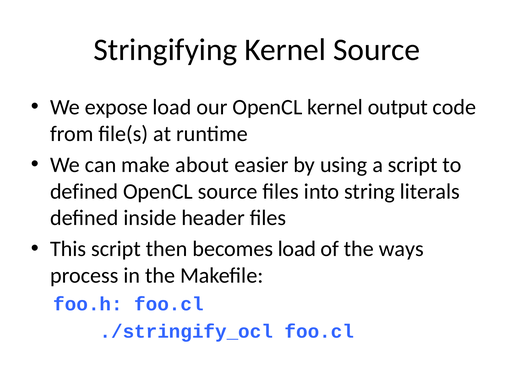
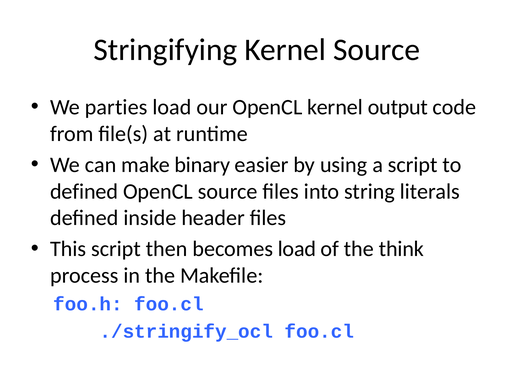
expose: expose -> parties (116, 107)
about: about -> binary (202, 165)
ways: ways -> think (401, 249)
